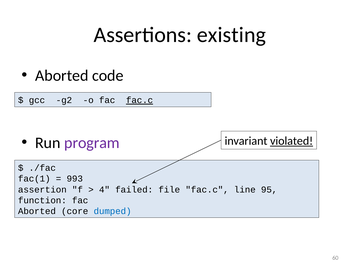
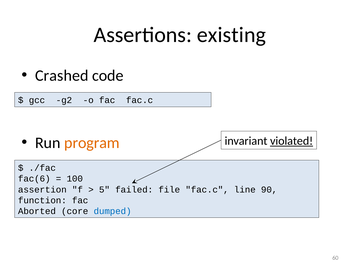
Aborted: Aborted -> Crashed (62, 76)
fac.c underline: present -> none (140, 100)
program colour: purple -> orange (92, 143)
fac(1: fac(1 -> fac(6 (34, 179)
993: 993 -> 100 (75, 179)
4: 4 -> 5 (104, 190)
95: 95 -> 90 (269, 190)
